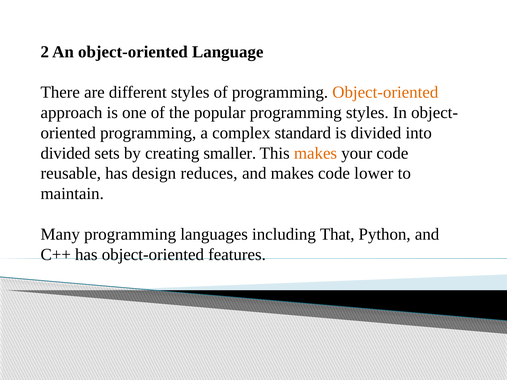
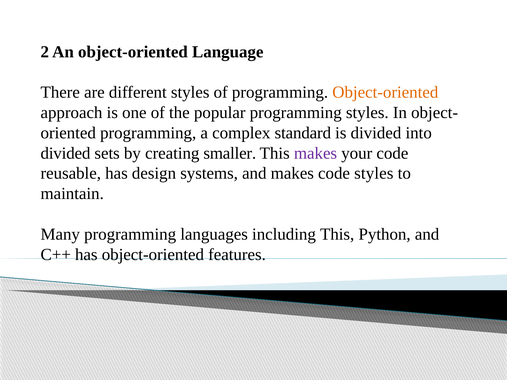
makes colour: orange -> purple (316, 153)
reduces: reduces -> systems (209, 174)
code lower: lower -> styles (374, 174)
including That: That -> This (337, 234)
